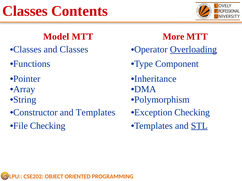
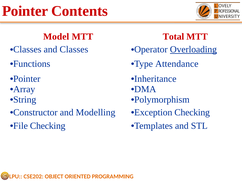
Classes: Classes -> Pointer (25, 11)
More: More -> Total (173, 37)
Component: Component -> Attendance (177, 64)
and Templates: Templates -> Modelling (96, 113)
STL underline: present -> none (199, 126)
